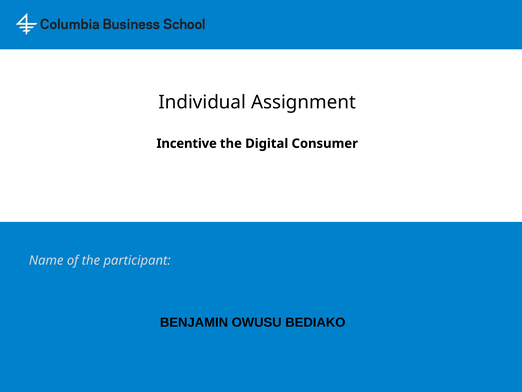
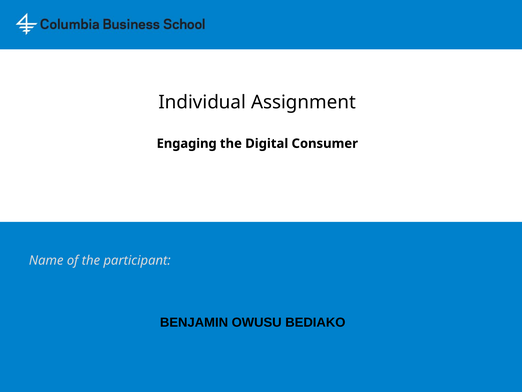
Incentive: Incentive -> Engaging (187, 143)
